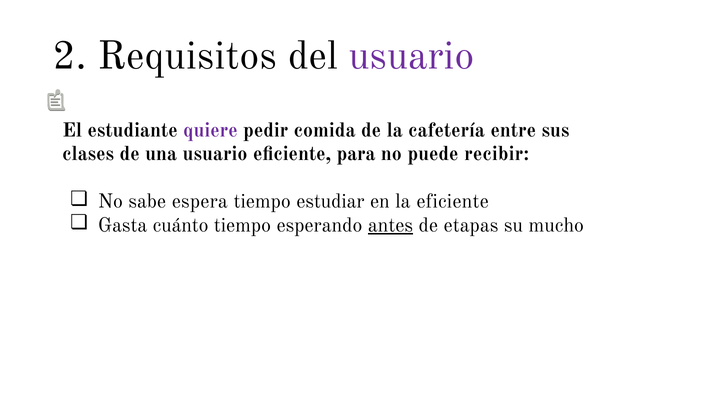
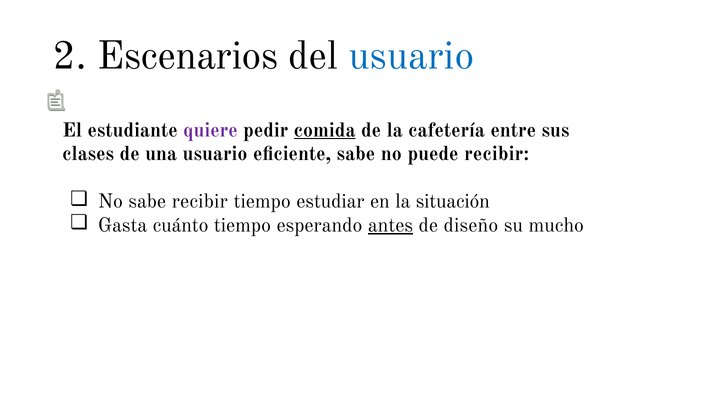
Requisitos: Requisitos -> Escenarios (188, 56)
usuario colour: purple -> blue (412, 56)
comida underline: none -> present (325, 130)
eficiente para: para -> sabe (356, 154)
sabe espera: espera -> recibir (200, 201)
la eficiente: eficiente -> situación (453, 201)
etapas: etapas -> diseño (471, 225)
